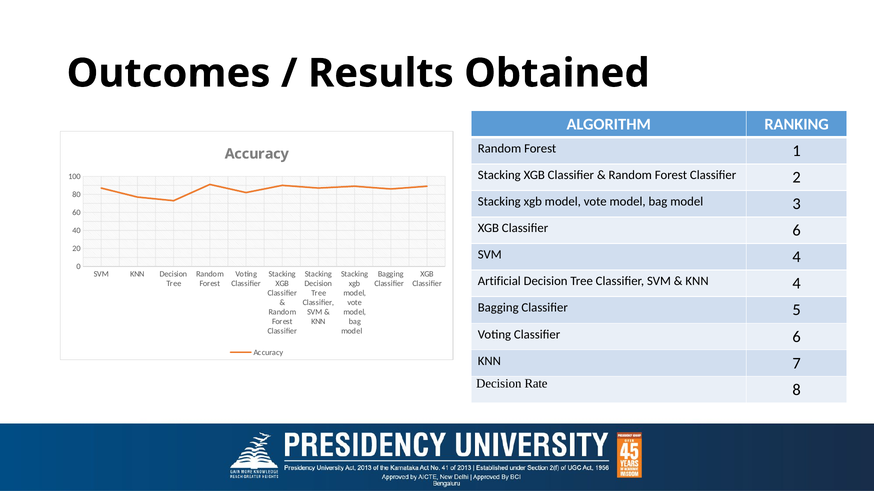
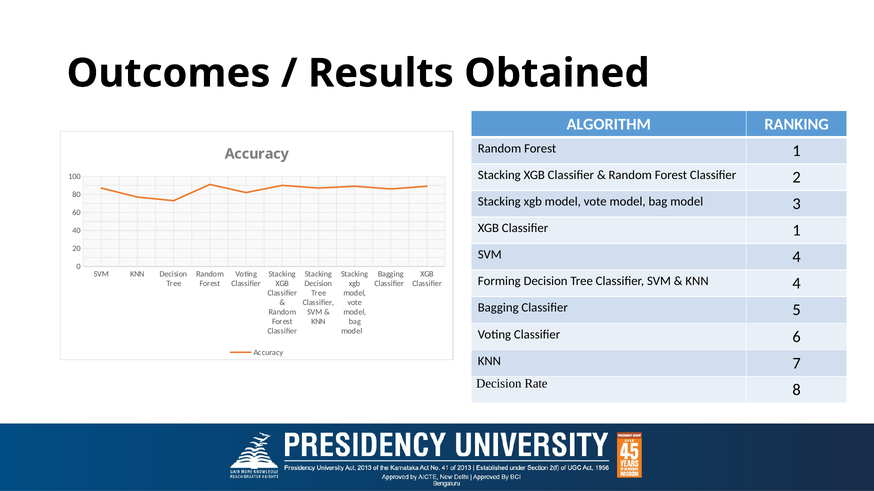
XGB Classifier 6: 6 -> 1 (797, 231)
Artificial: Artificial -> Forming (499, 282)
